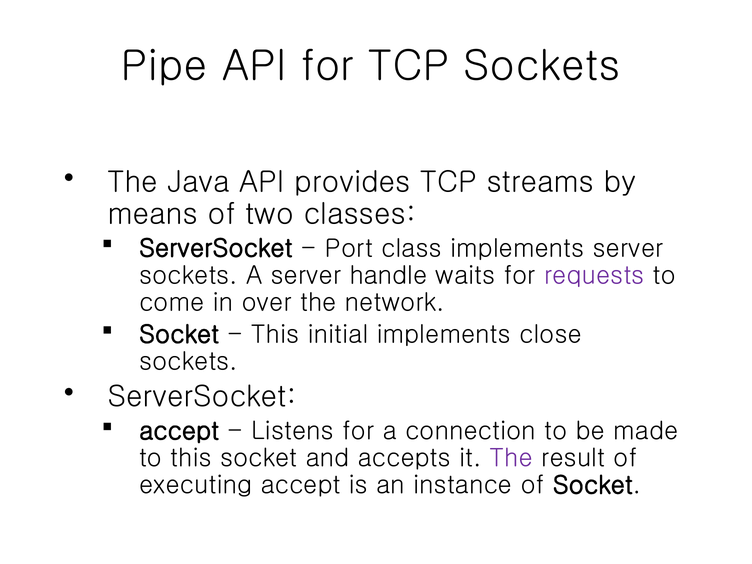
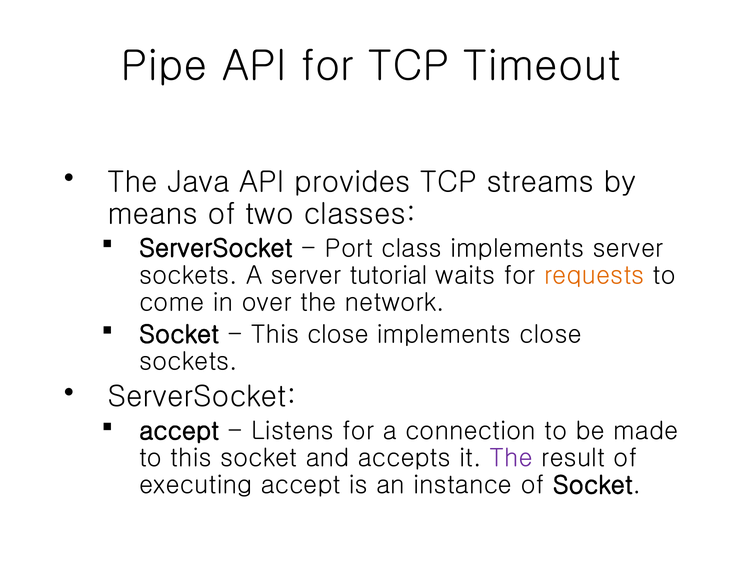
TCP Sockets: Sockets -> Timeout (542, 66)
handle: handle -> tutorial (389, 275)
requests colour: purple -> orange (594, 275)
This initial: initial -> close (338, 334)
